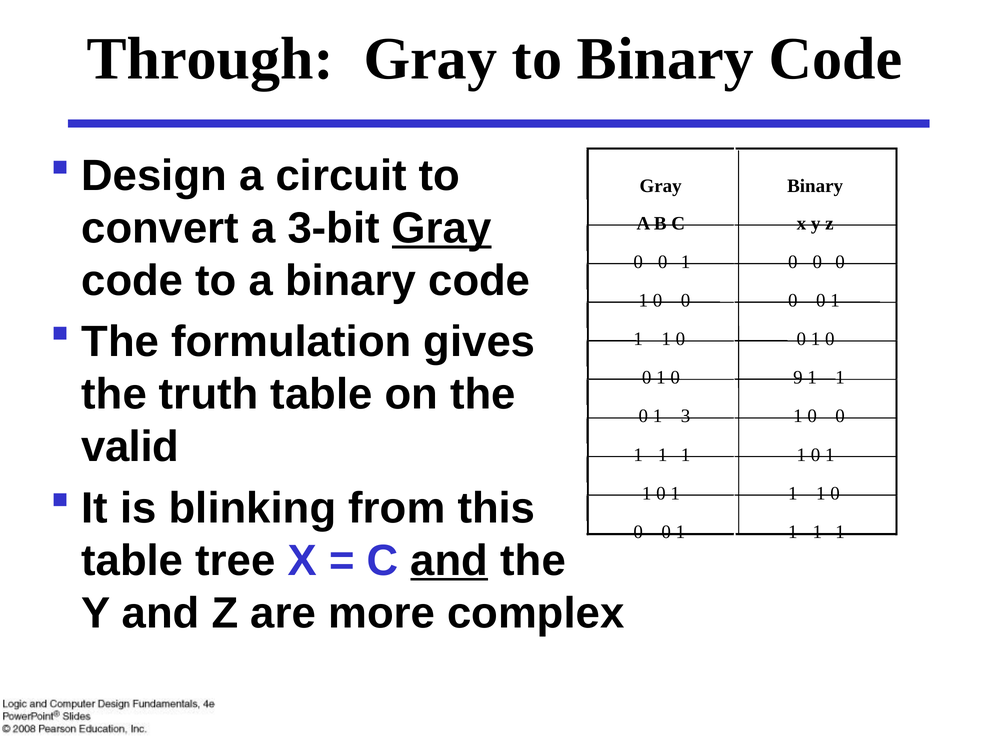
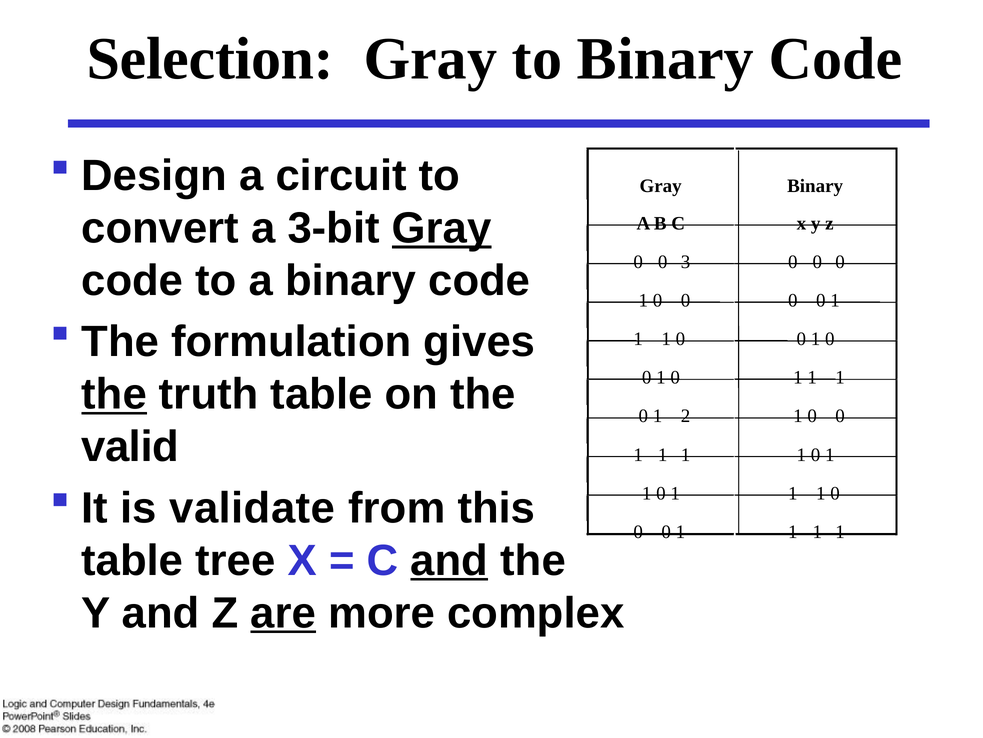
Through: Through -> Selection (210, 59)
1: 1 -> 3 (686, 262)
0 1 0 9: 9 -> 1 (798, 377)
the underline: none -> present (114, 394)
3: 3 -> 2 (686, 416)
blinking: blinking -> validate (252, 508)
are underline: none -> present (283, 612)
